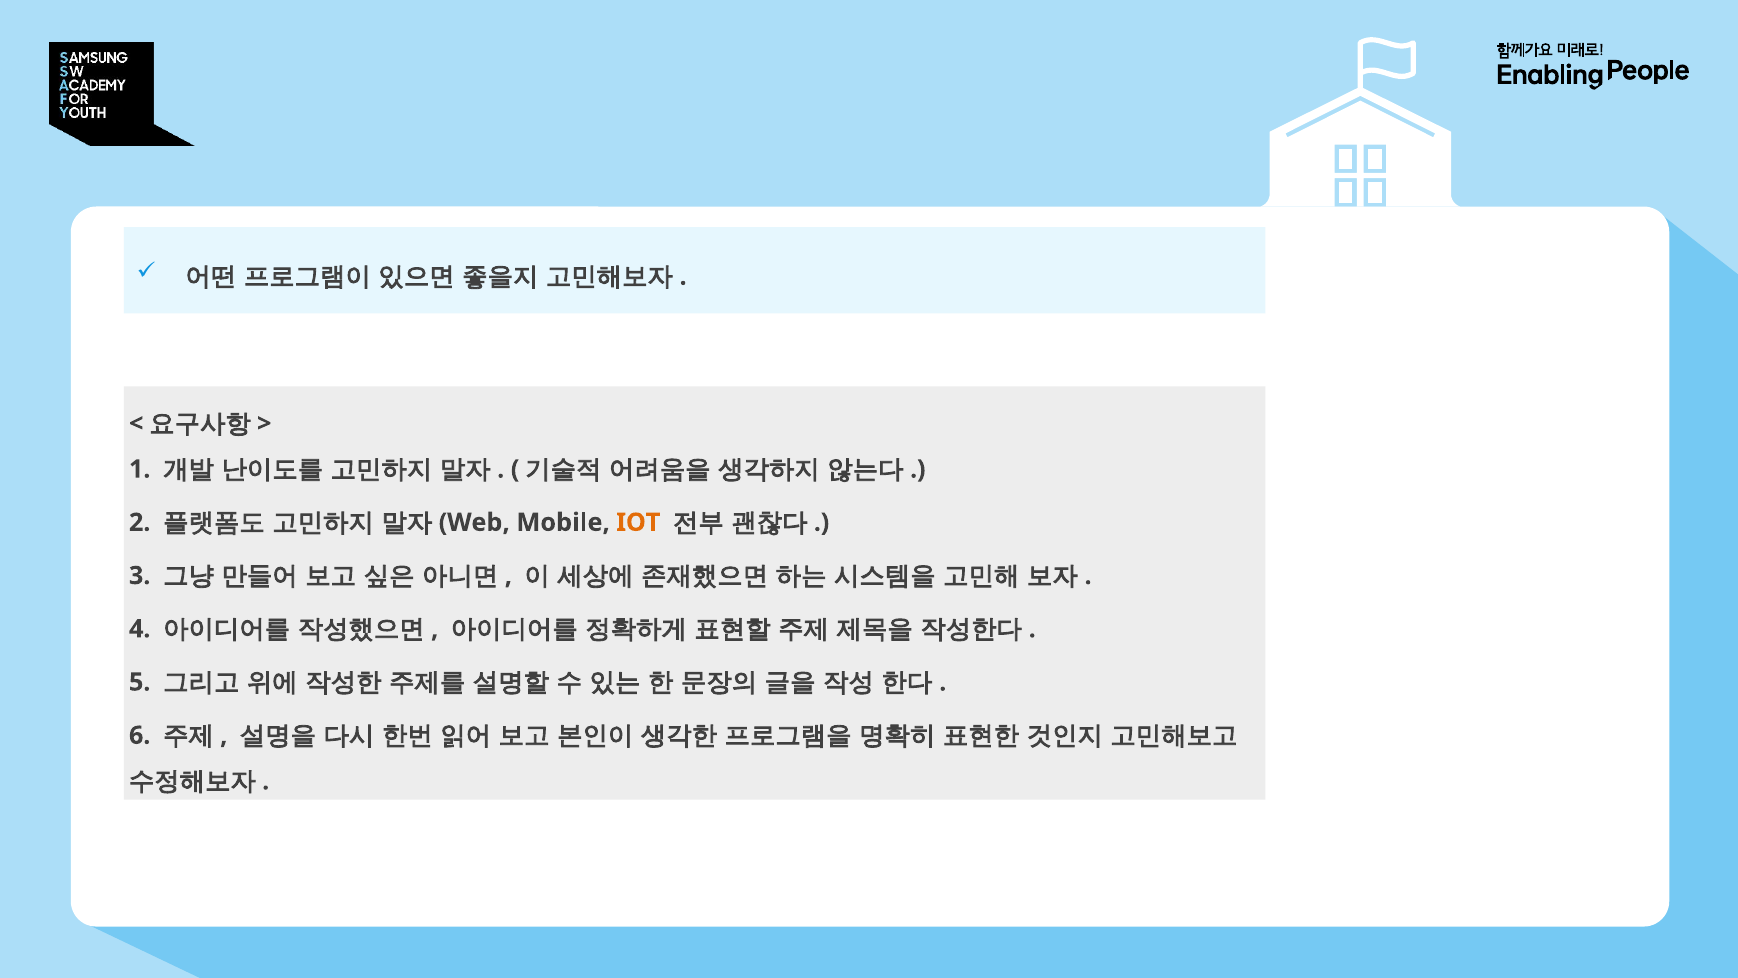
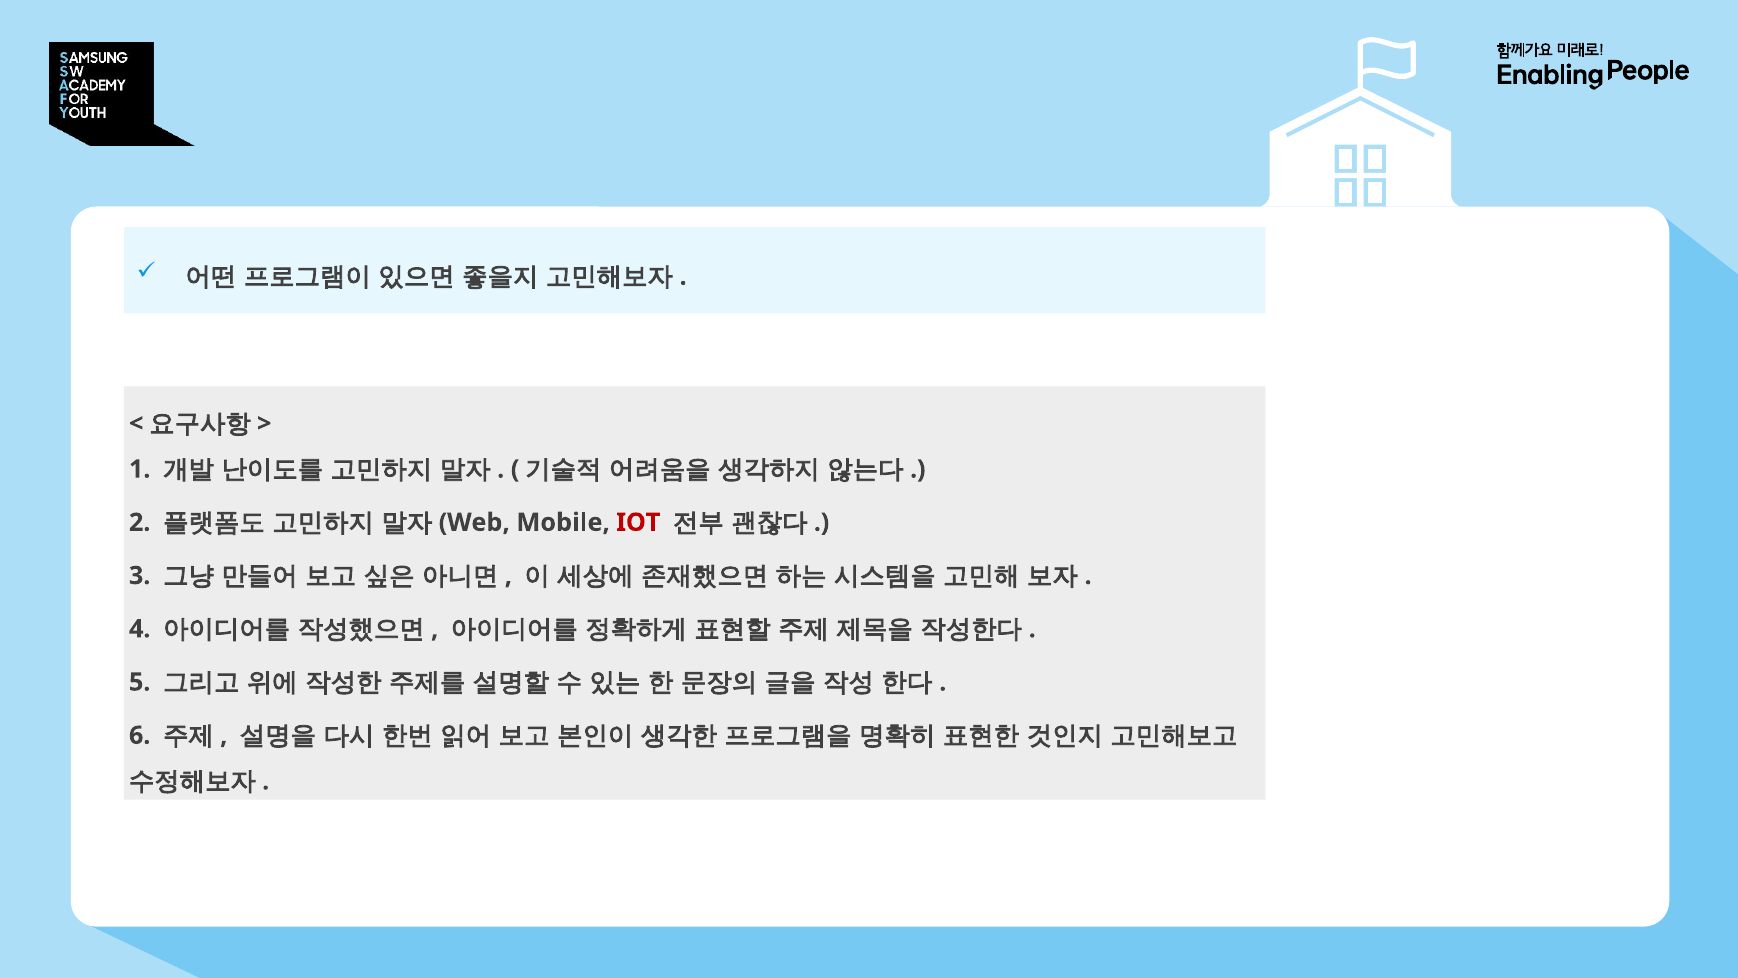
IOT colour: orange -> red (638, 522)
